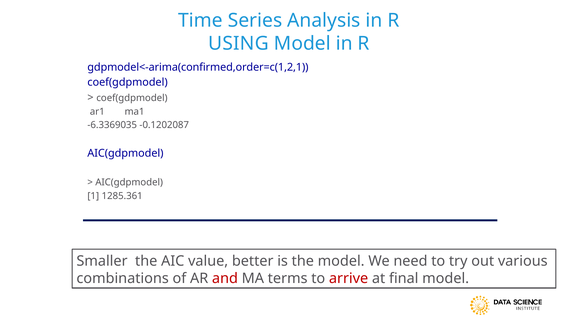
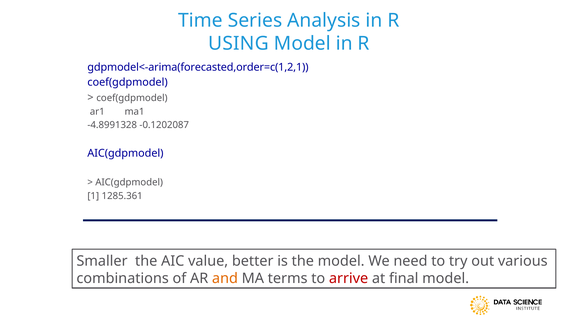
gdpmodel<-arima(confirmed,order=c(1,2,1: gdpmodel<-arima(confirmed,order=c(1,2,1 -> gdpmodel<-arima(forecasted,order=c(1,2,1 (198, 67)
-6.3369035: -6.3369035 -> -4.8991328 (112, 125)
and colour: red -> orange (225, 278)
